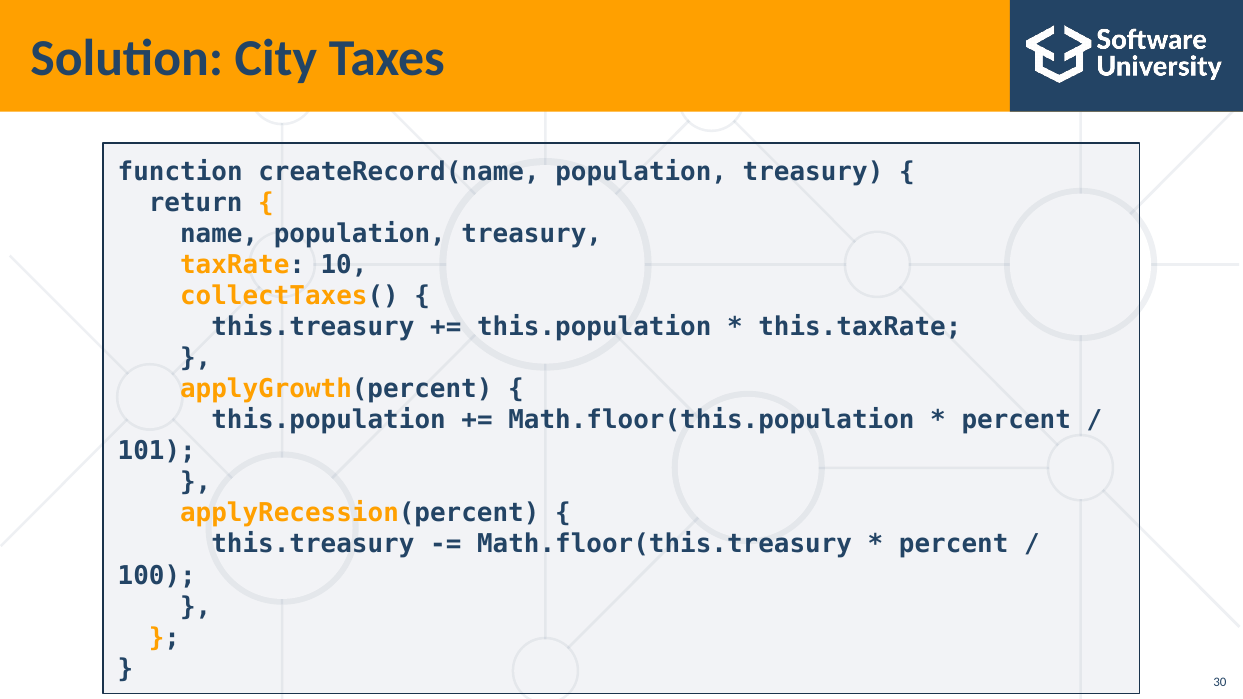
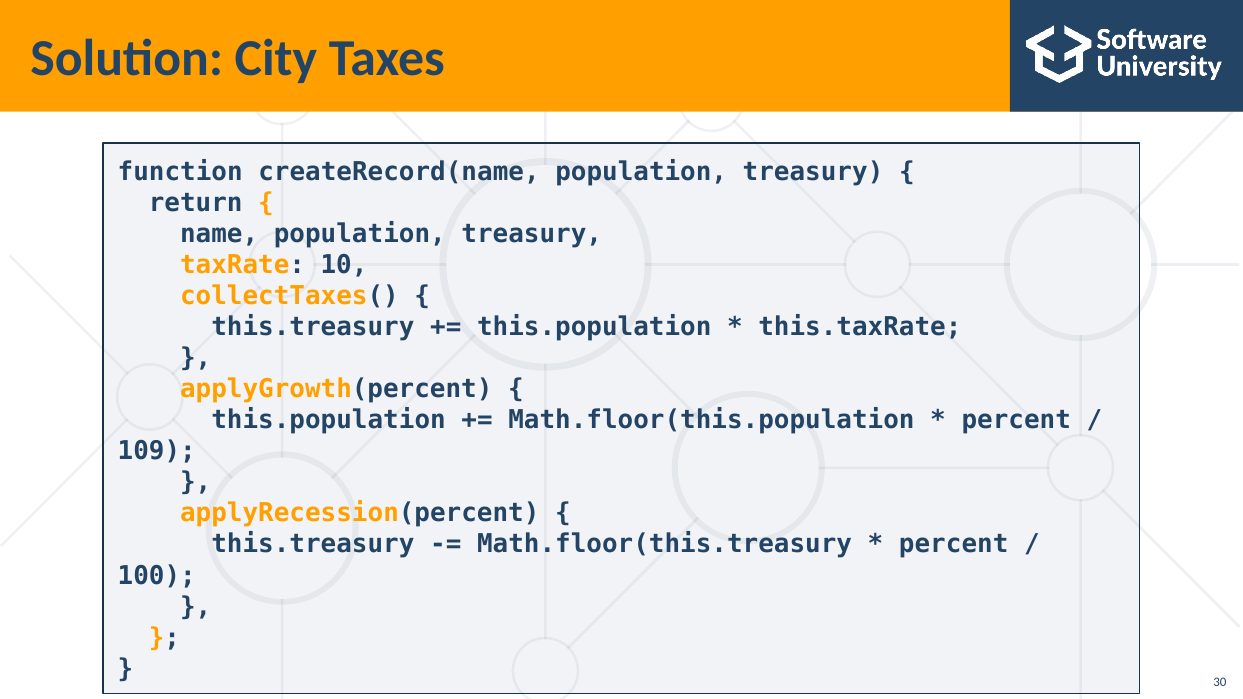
101: 101 -> 109 (157, 451)
